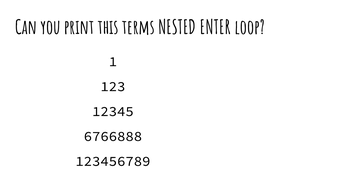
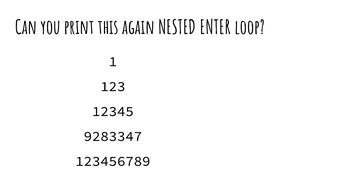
terms: terms -> again (138, 28)
6766888: 6766888 -> 9283347 (113, 136)
